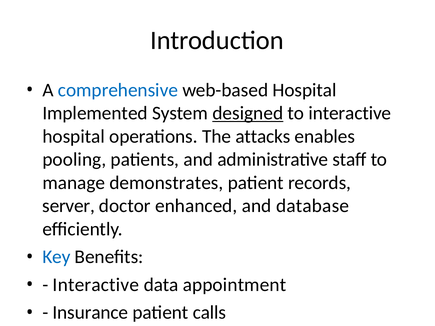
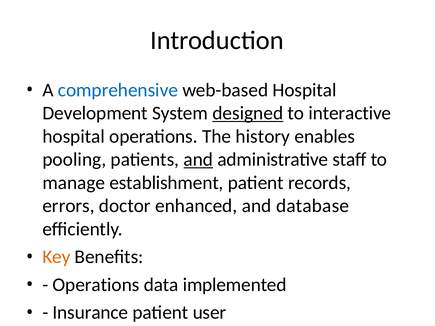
Implemented: Implemented -> Development (95, 113)
attacks: attacks -> history (263, 136)
and underline: none -> present (198, 160)
demonstrates: demonstrates -> establishment (166, 183)
server: server -> errors (69, 206)
Key colour: blue -> orange (56, 257)
Interactive: Interactive -> Operations (96, 285)
appointment: appointment -> implemented (235, 285)
calls: calls -> user (209, 313)
